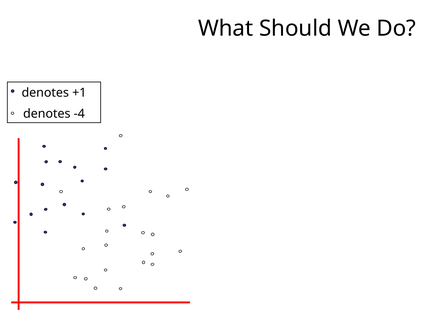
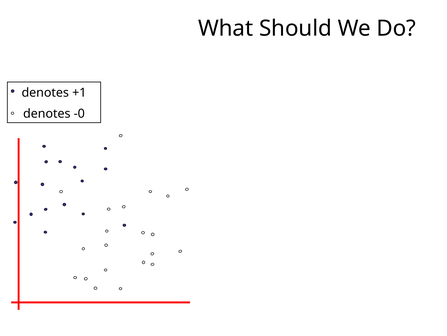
-4: -4 -> -0 (79, 114)
